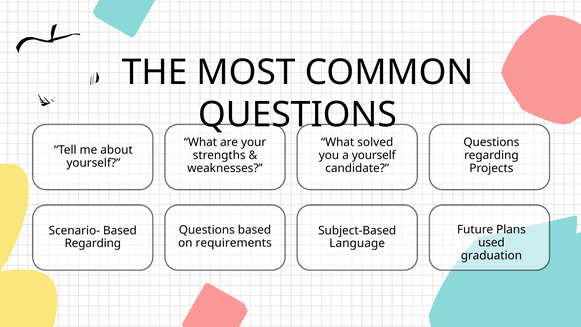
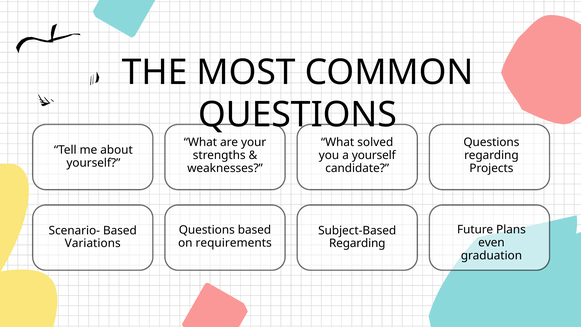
used: used -> even (491, 243)
Regarding: Regarding -> Variations (93, 243)
Language: Language -> Regarding (357, 243)
